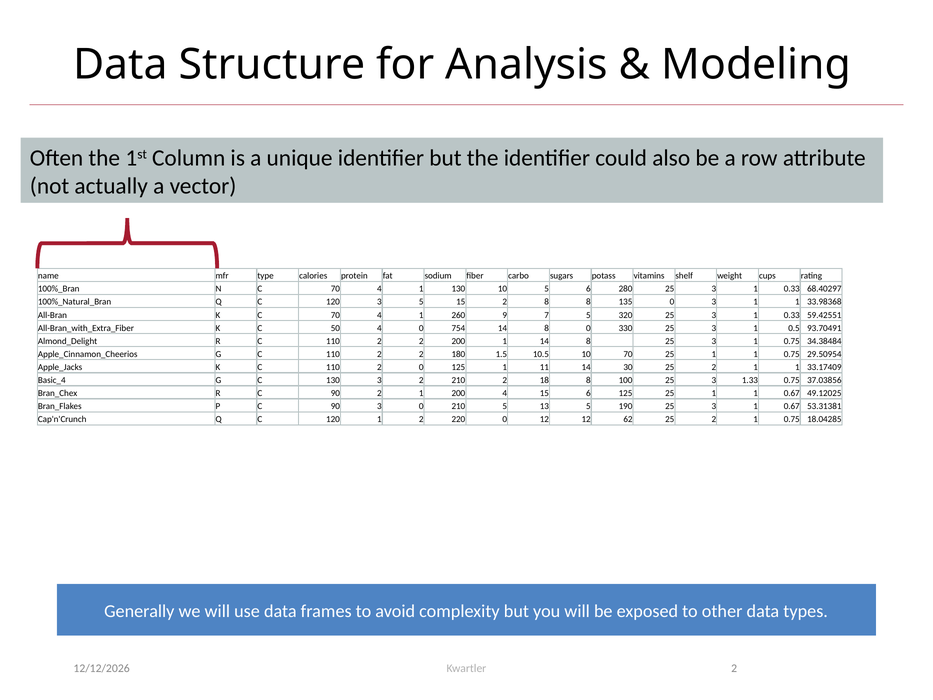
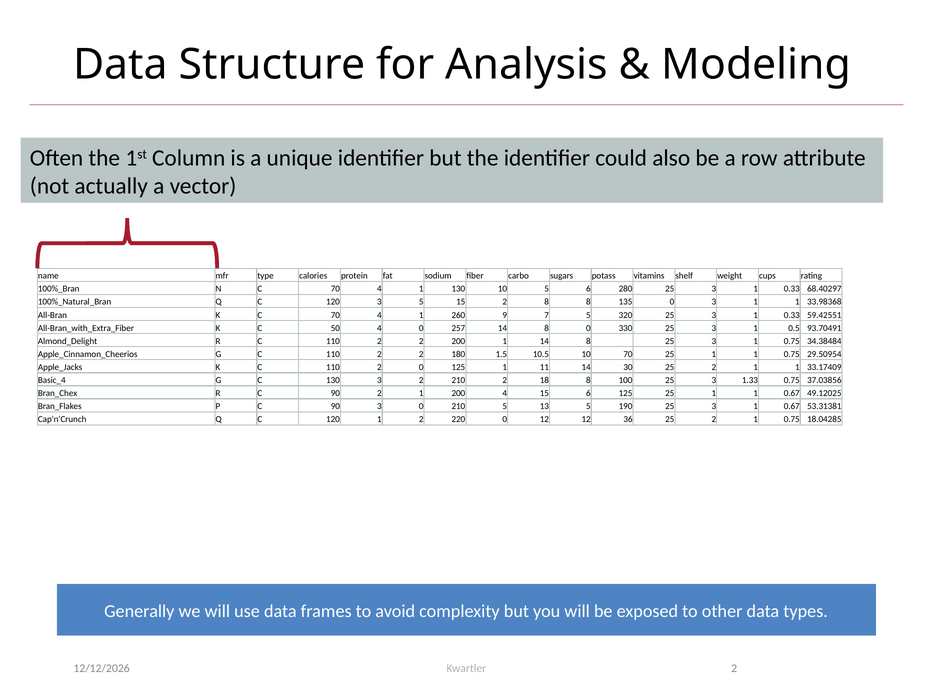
754: 754 -> 257 (458, 328)
62: 62 -> 36 (628, 419)
